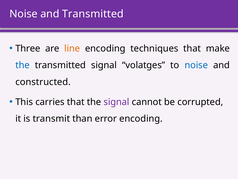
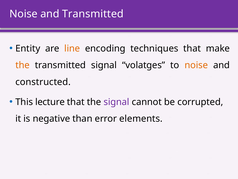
Three: Three -> Entity (28, 48)
the colour: blue -> orange (22, 65)
noise colour: blue -> orange (196, 65)
carries: carries -> lecture (50, 102)
transmit: transmit -> negative (51, 118)
error encoding: encoding -> elements (141, 118)
